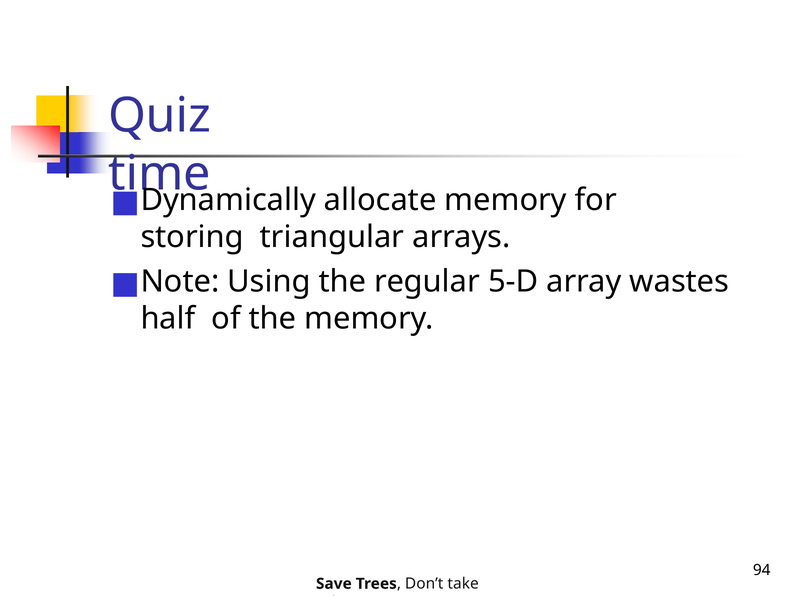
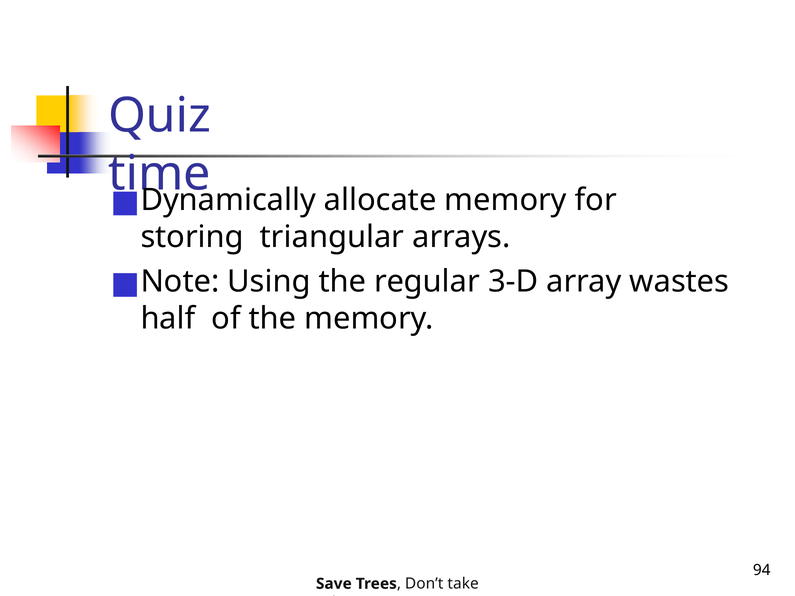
5-D: 5-D -> 3-D (513, 282)
